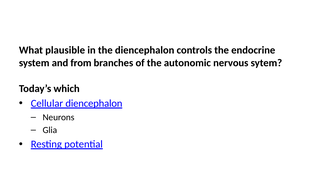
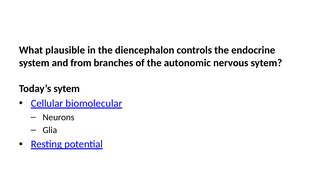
Today’s which: which -> sytem (67, 89)
Cellular diencephalon: diencephalon -> biomolecular (94, 103)
